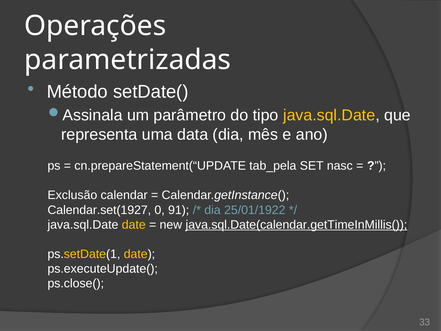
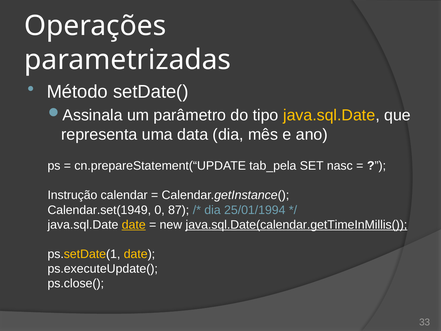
Exclusão: Exclusão -> Instrução (72, 195)
Calendar.set(1927: Calendar.set(1927 -> Calendar.set(1949 (99, 210)
91: 91 -> 87 (179, 210)
25/01/1922: 25/01/1922 -> 25/01/1994 (255, 210)
date underline: none -> present (134, 225)
